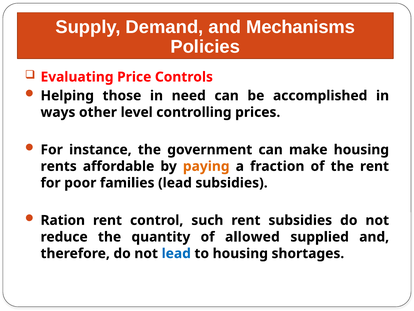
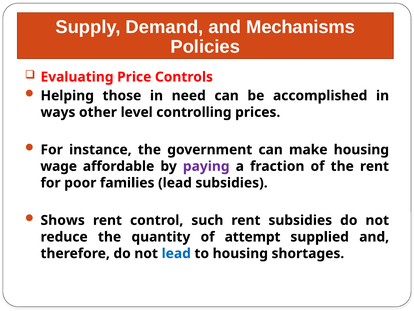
rents: rents -> wage (59, 166)
paying colour: orange -> purple (206, 166)
Ration: Ration -> Shows (63, 220)
allowed: allowed -> attempt (253, 237)
